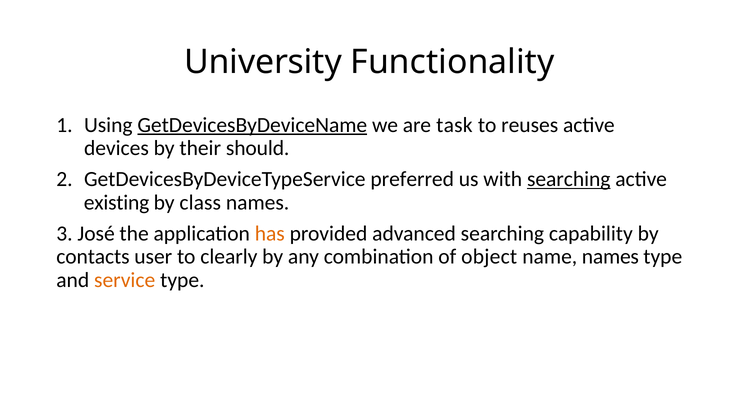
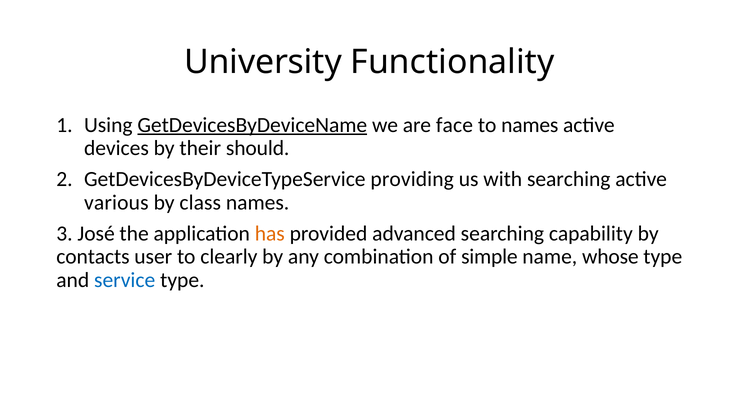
task: task -> face (454, 125)
to reuses: reuses -> names (530, 125)
preferred: preferred -> providing (412, 179)
searching underline: present -> none (569, 179)
existing: existing -> various (116, 202)
object: object -> simple (489, 257)
name names: names -> whose (610, 257)
service colour: orange -> blue (125, 280)
